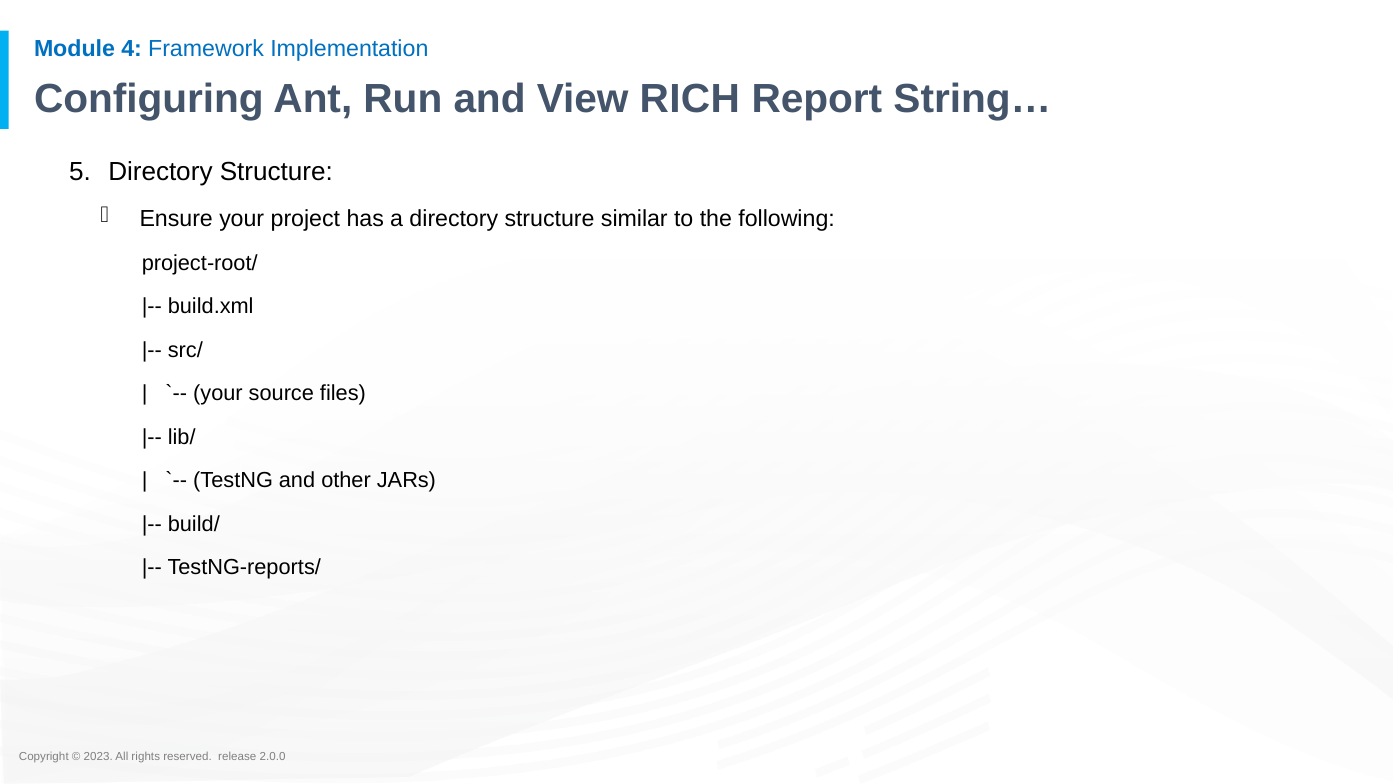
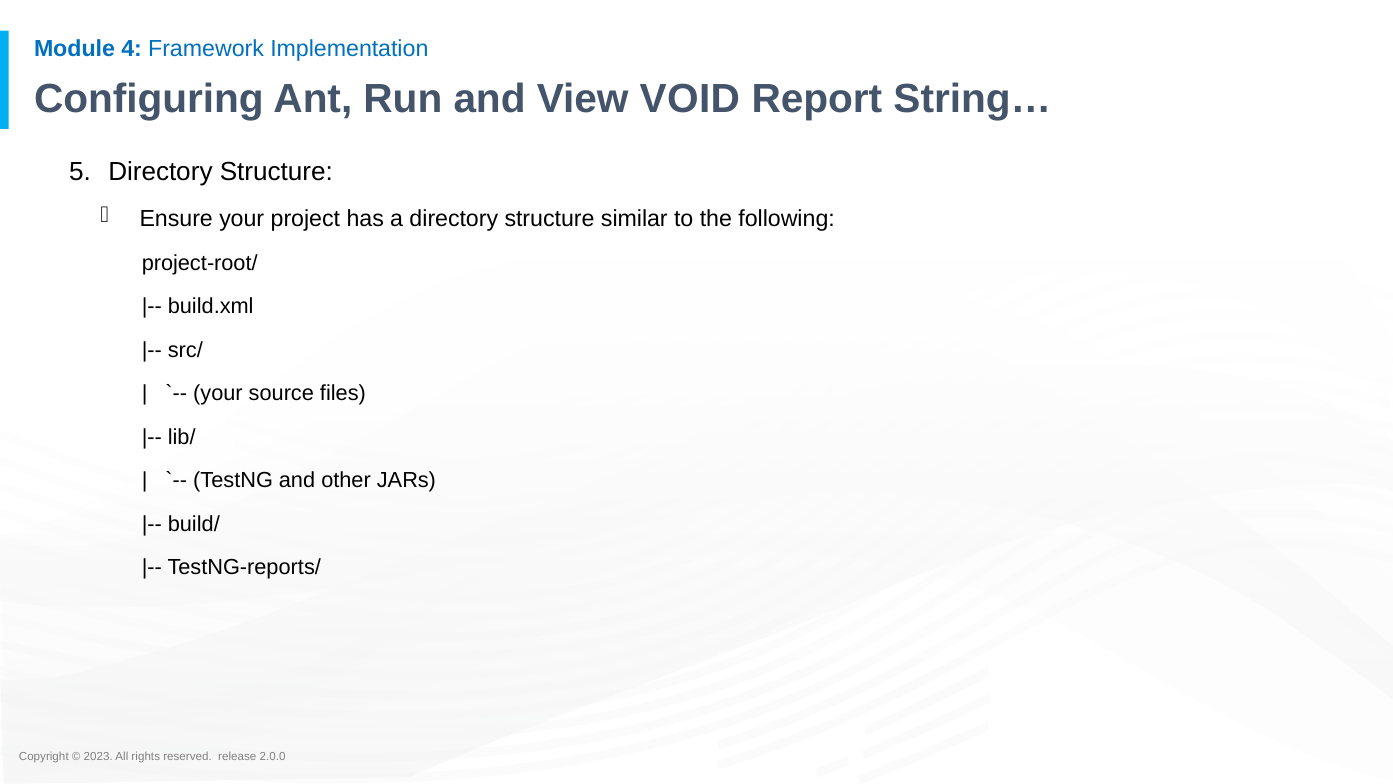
RICH: RICH -> VOID (690, 99)
